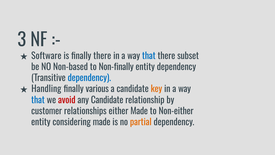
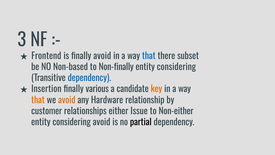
Software: Software -> Frontend (46, 56)
finally there: there -> avoid (102, 56)
dependency: dependency -> considering (176, 67)
Handling: Handling -> Insertion (46, 89)
that colour: blue -> orange (38, 100)
avoid colour: red -> orange (67, 100)
any Candidate: Candidate -> Hardware (107, 100)
either Made: Made -> Issue (139, 111)
considering made: made -> avoid (102, 122)
partial colour: orange -> black (141, 122)
